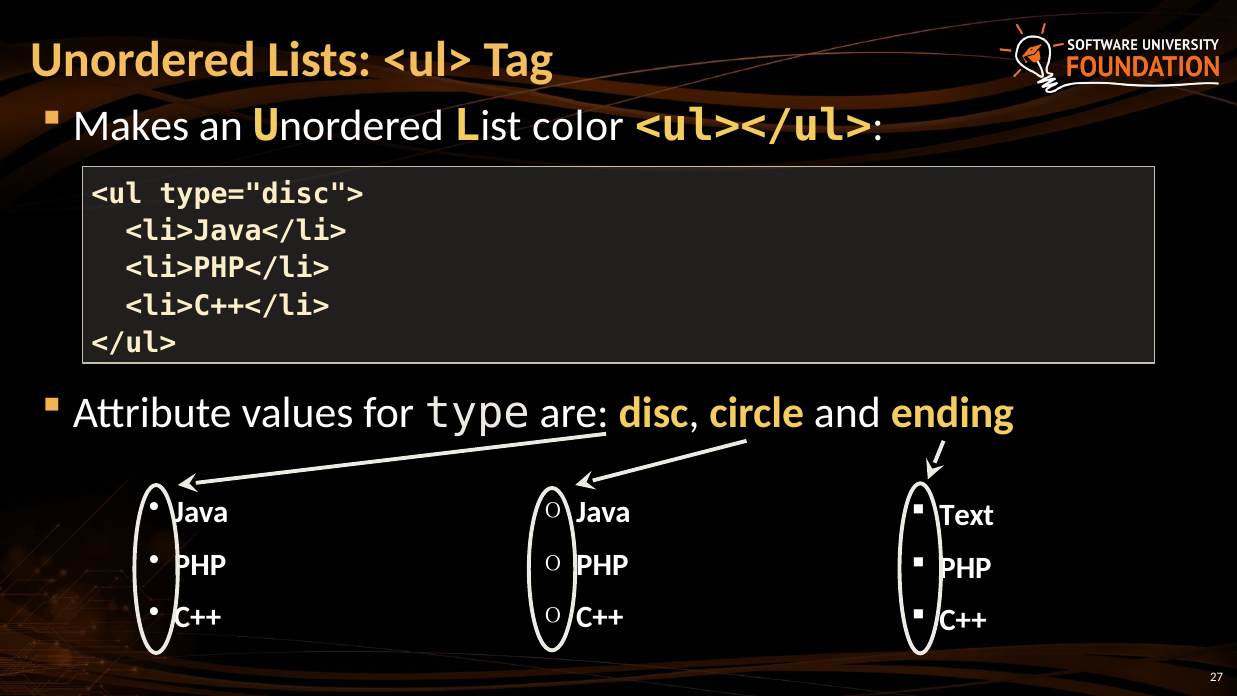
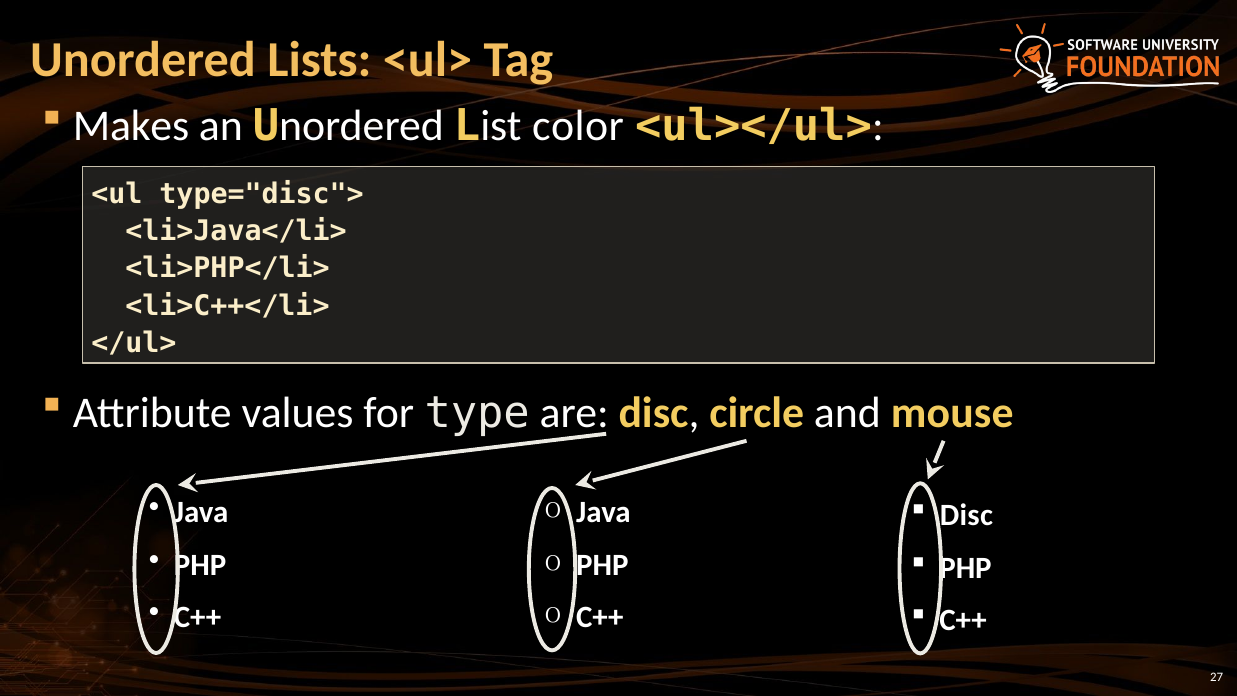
ending: ending -> mouse (952, 414)
Text: Text -> Disc (966, 516)
